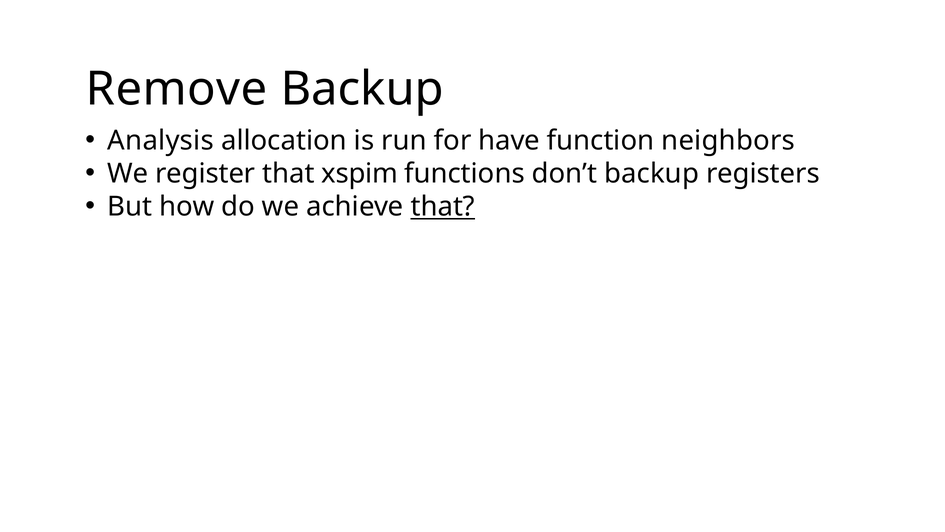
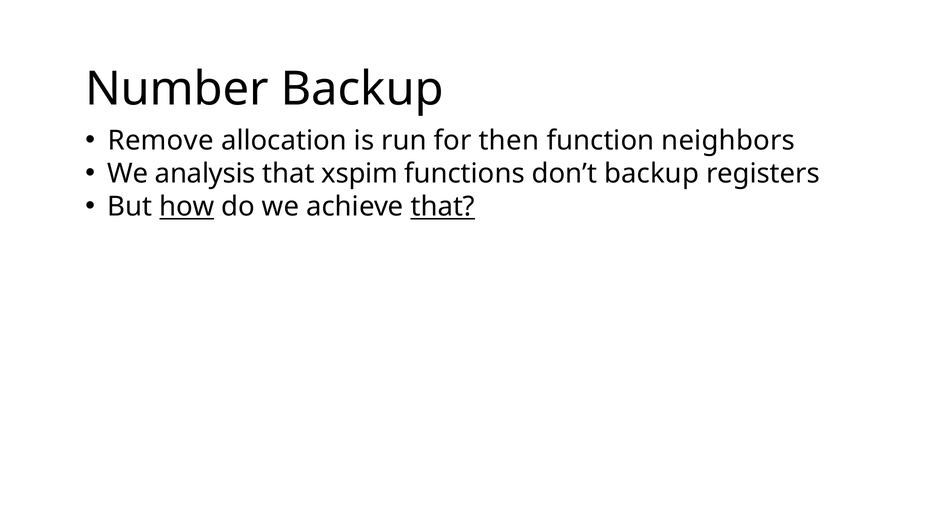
Remove: Remove -> Number (177, 89)
Analysis: Analysis -> Remove (161, 141)
have: have -> then (509, 141)
register: register -> analysis (205, 174)
how underline: none -> present (187, 207)
